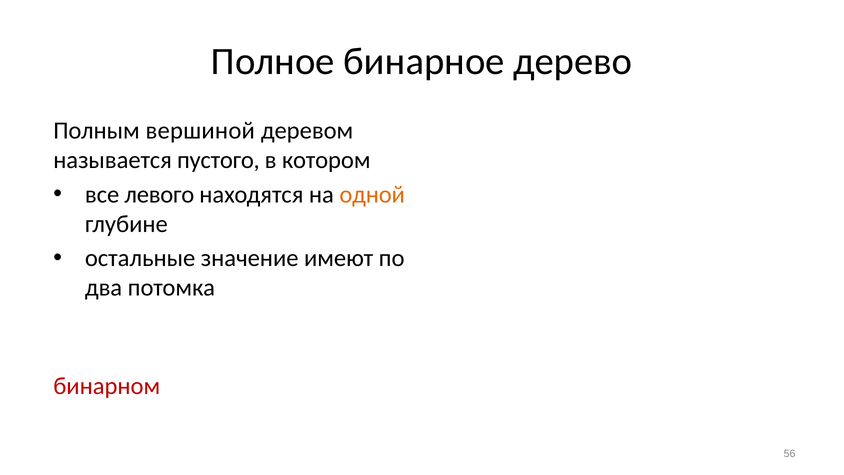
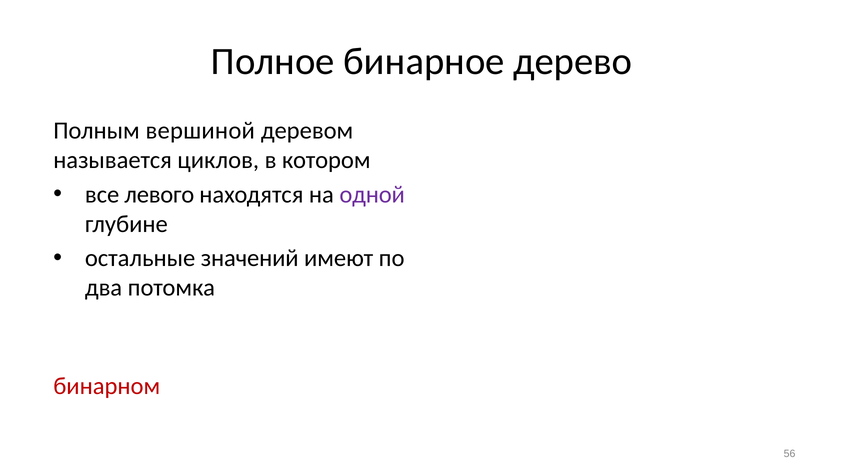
пустого: пустого -> циклов (218, 160)
одной colour: orange -> purple (372, 194)
значение: значение -> значений (250, 258)
